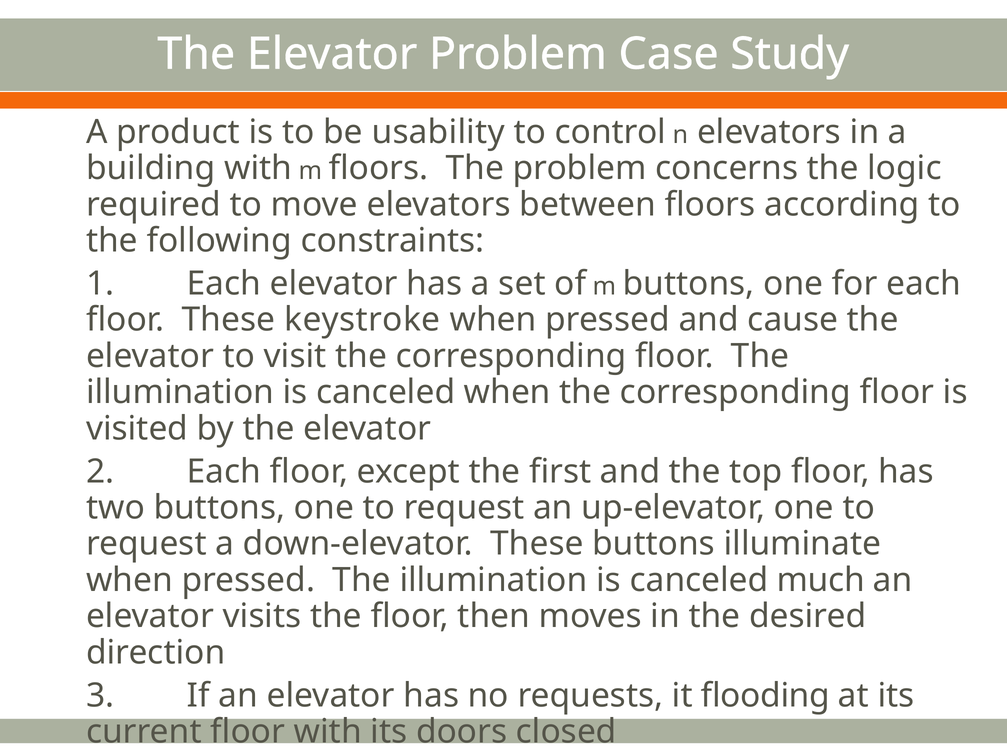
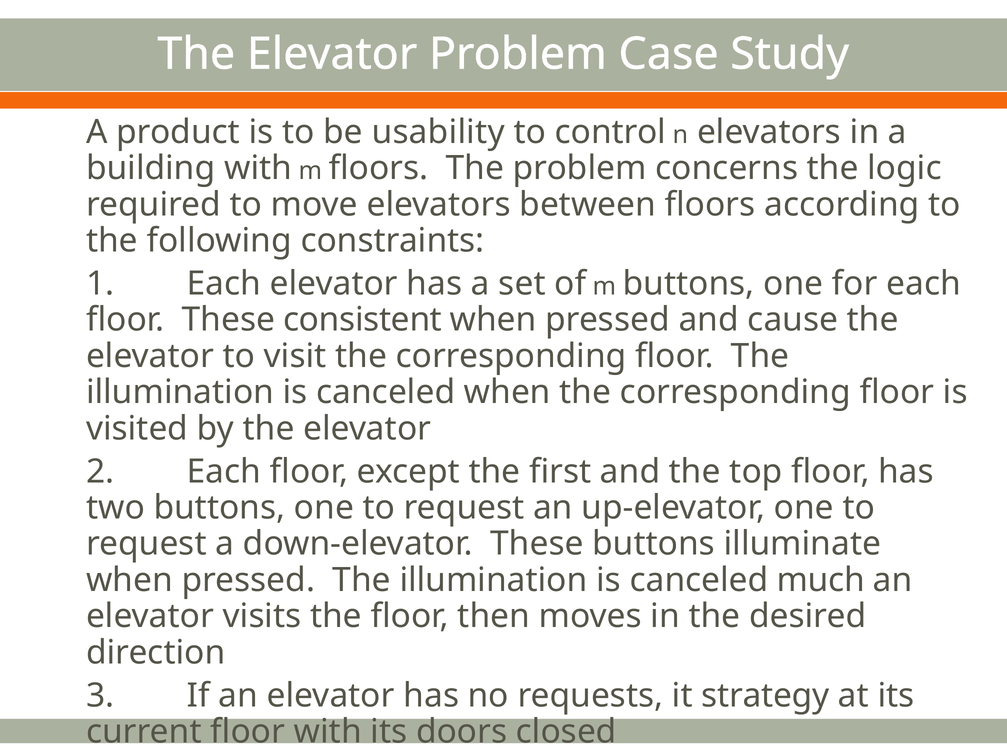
keystroke: keystroke -> consistent (363, 320)
flooding: flooding -> strategy (765, 696)
